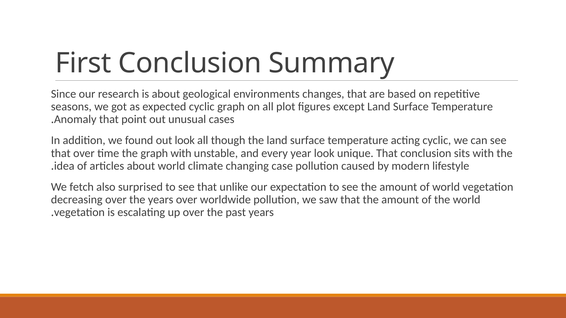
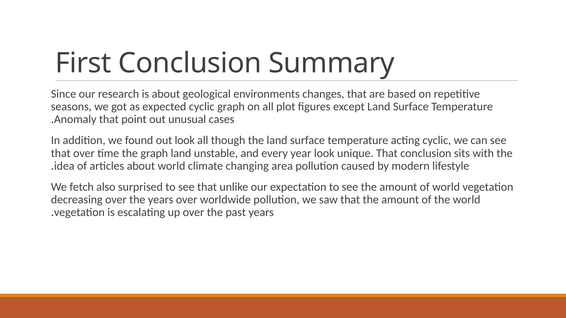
graph with: with -> land (181, 153)
case: case -> area (282, 166)
